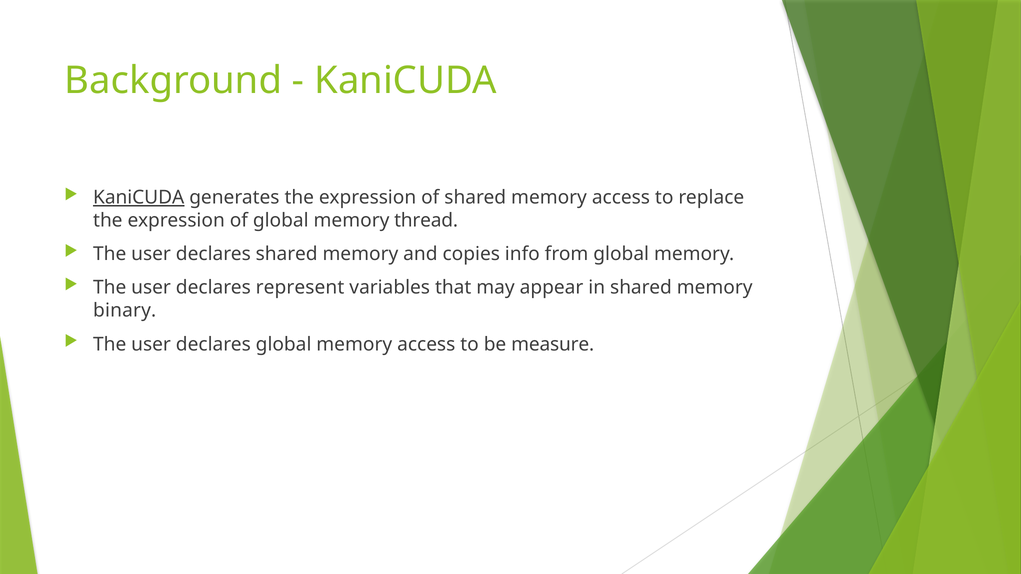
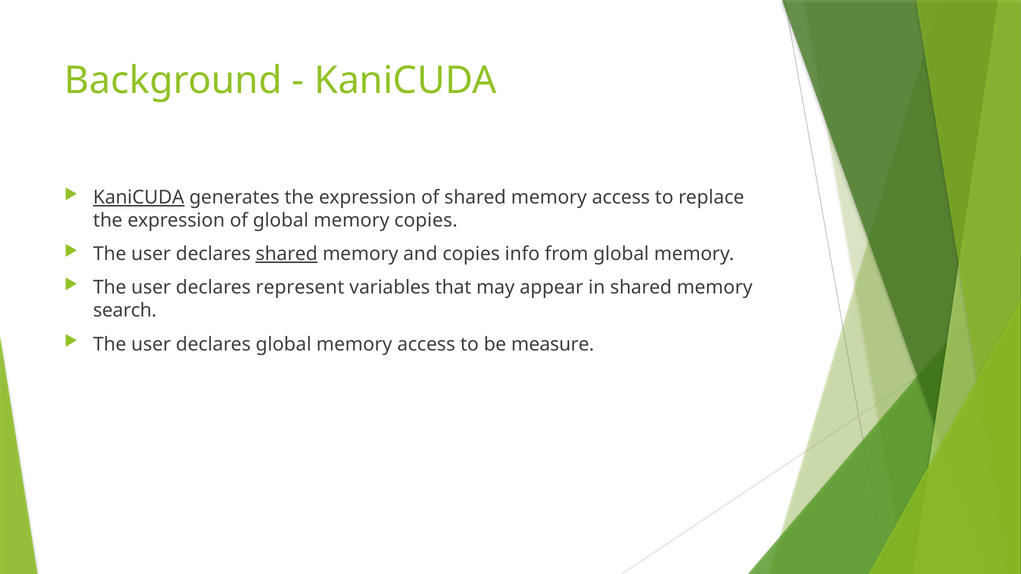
memory thread: thread -> copies (426, 221)
shared underline: none -> present (287, 254)
binary: binary -> search (125, 311)
